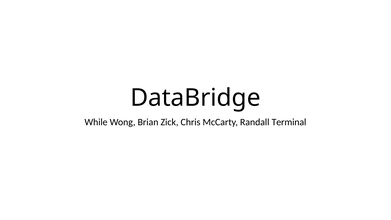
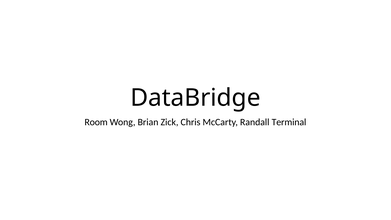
While: While -> Room (96, 122)
